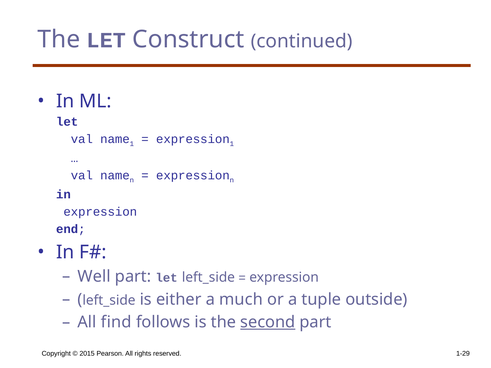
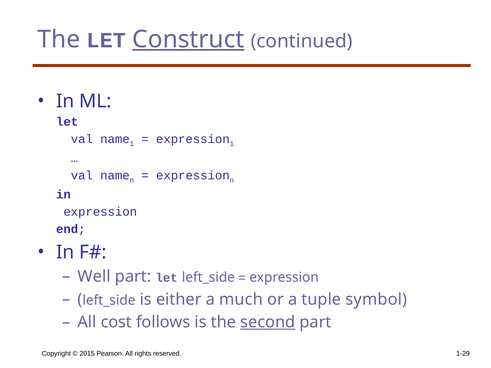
Construct underline: none -> present (188, 39)
outside: outside -> symbol (376, 300)
find: find -> cost (116, 322)
